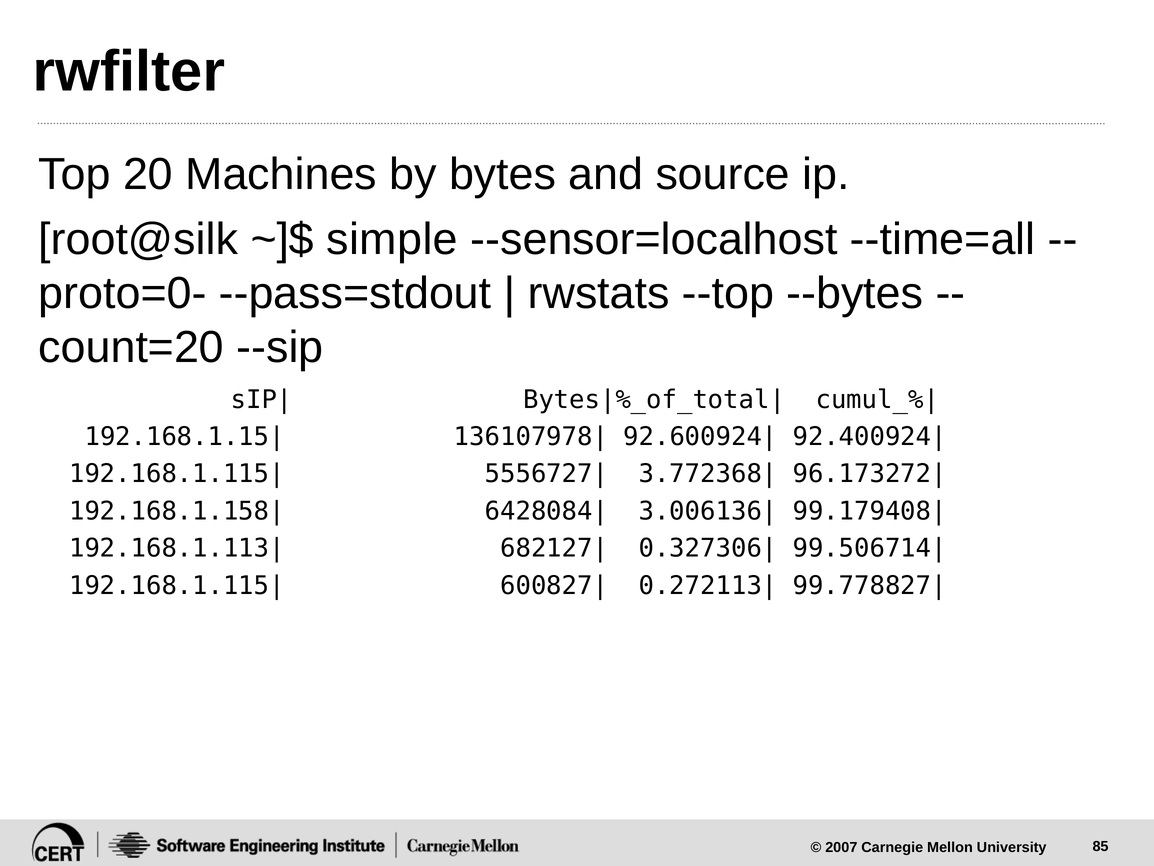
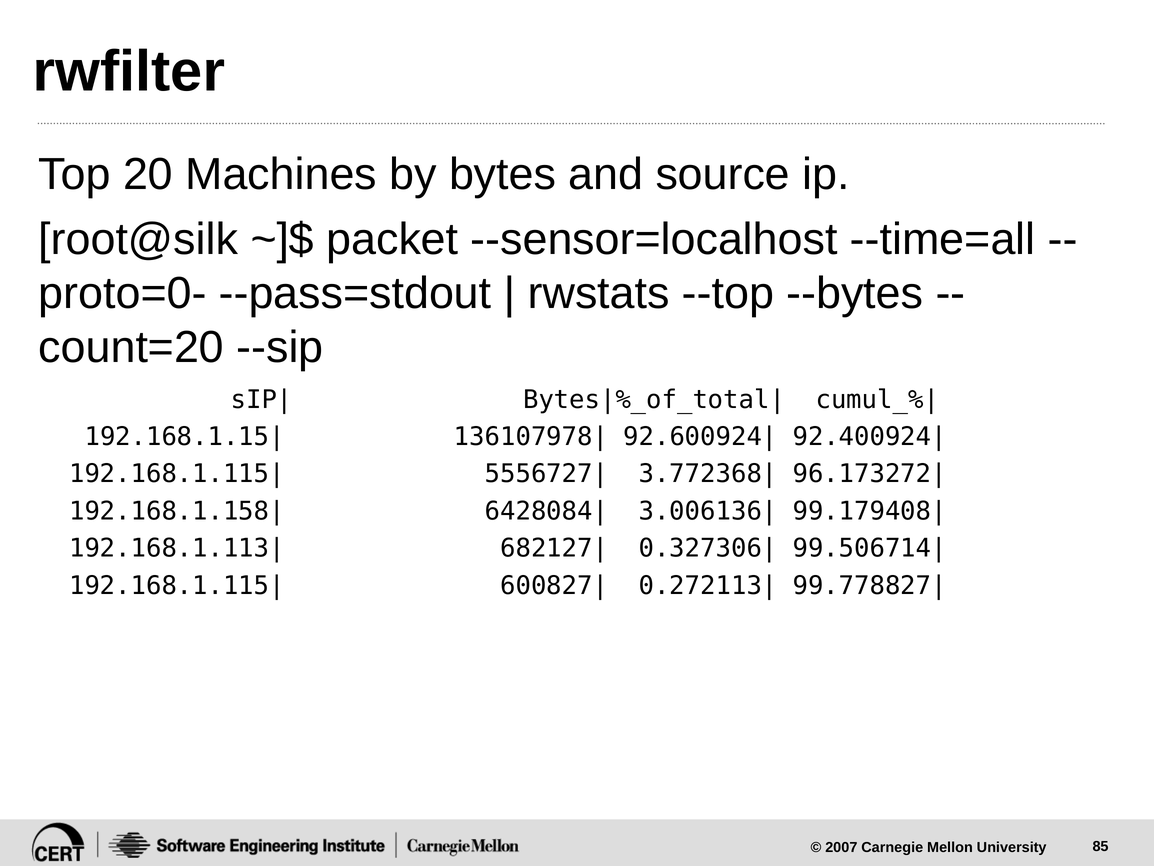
simple: simple -> packet (392, 239)
